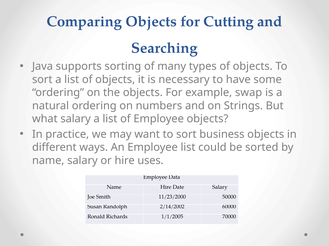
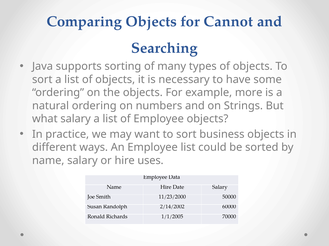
Cutting: Cutting -> Cannot (228, 22)
swap: swap -> more (249, 93)
